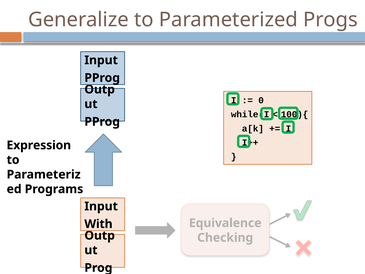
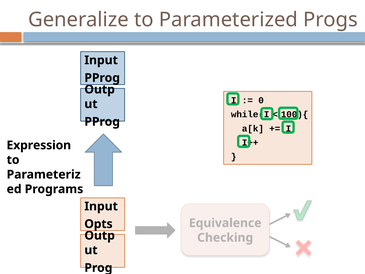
With: With -> Opts (98, 224)
